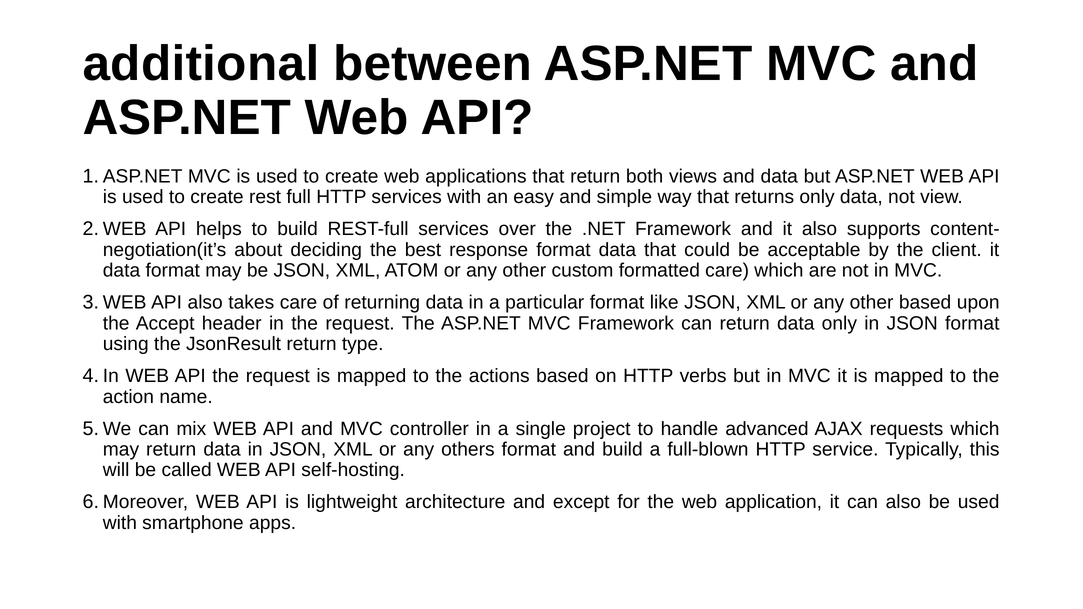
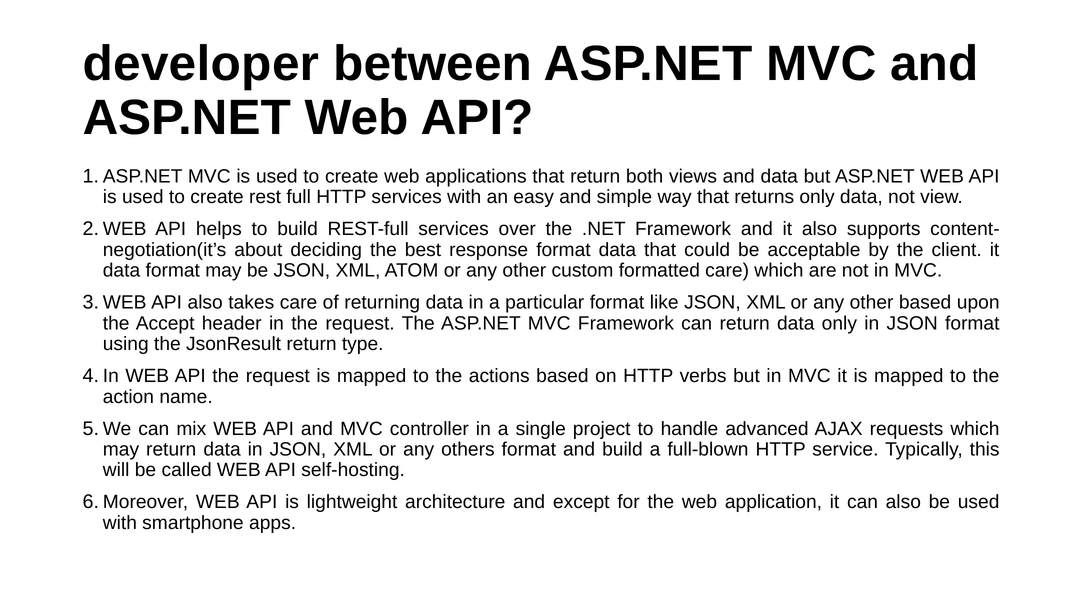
additional: additional -> developer (201, 64)
